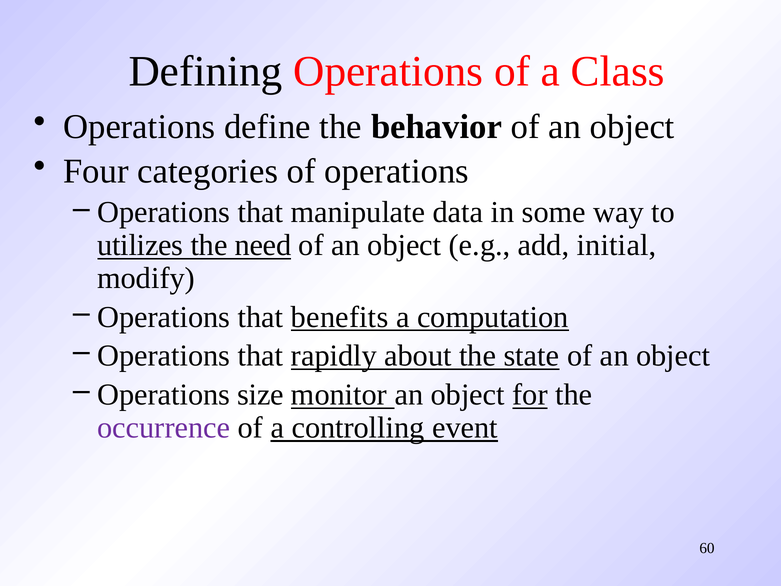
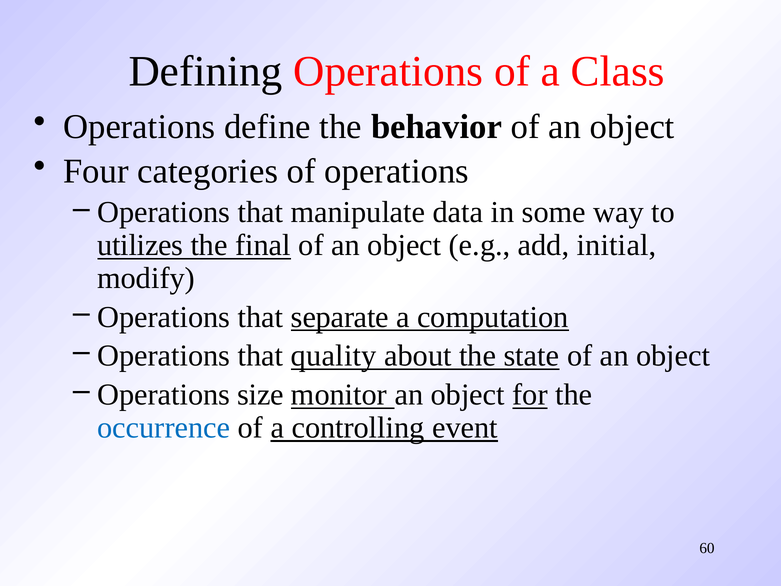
need: need -> final (263, 245)
benefits: benefits -> separate (340, 317)
rapidly: rapidly -> quality (334, 356)
occurrence colour: purple -> blue (164, 427)
